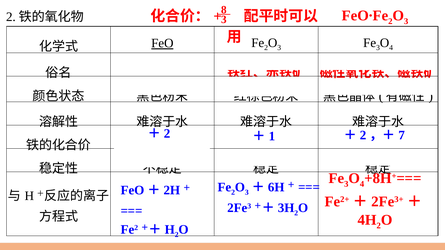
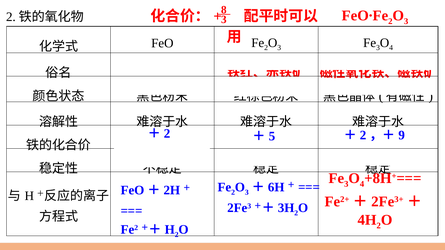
FeO underline: present -> none (162, 43)
1: 1 -> 5 (272, 137)
7: 7 -> 9 (402, 135)
